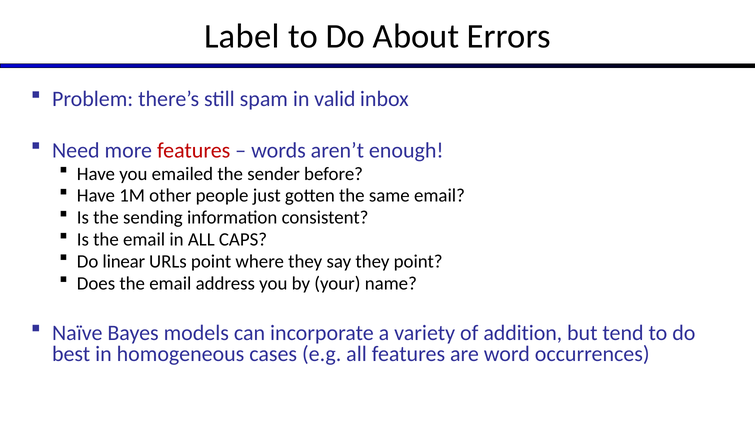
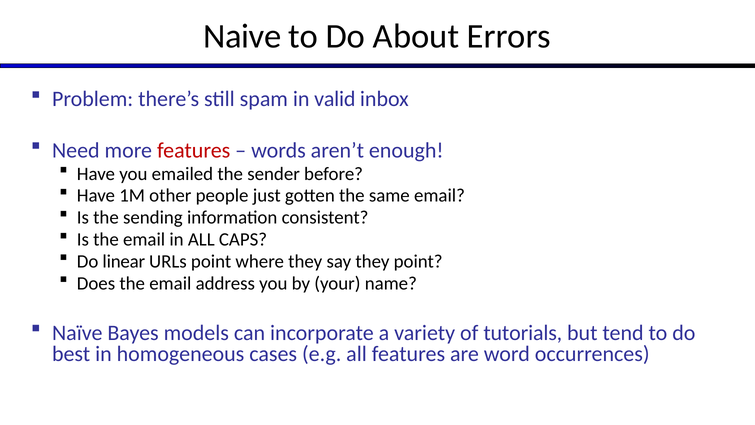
Label: Label -> Naive (242, 36)
addition: addition -> tutorials (523, 333)
